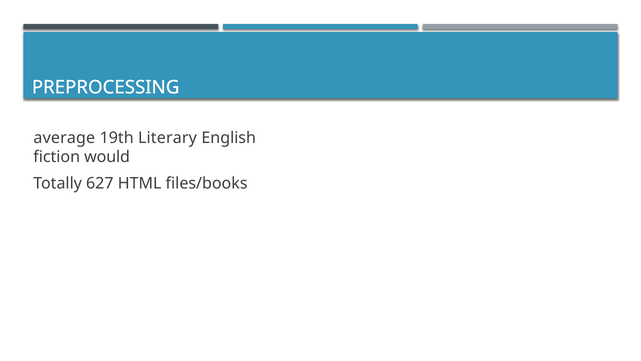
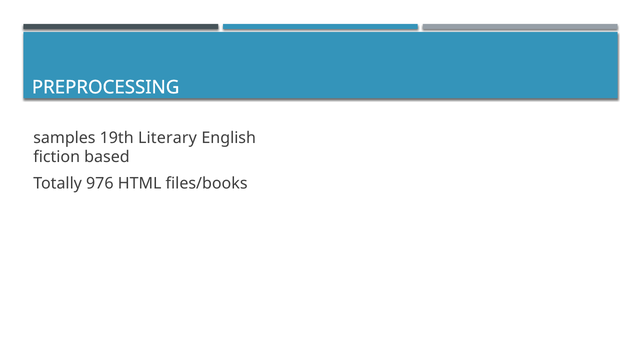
average: average -> samples (64, 138)
would: would -> based (107, 157)
627: 627 -> 976 (100, 183)
